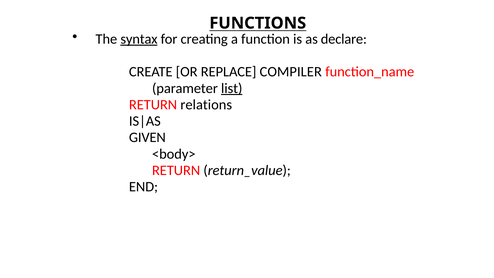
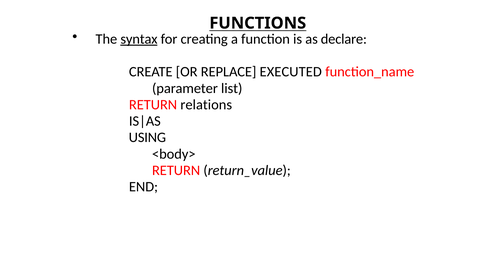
COMPILER: COMPILER -> EXECUTED (291, 72)
list underline: present -> none (232, 88)
GIVEN: GIVEN -> USING (147, 137)
